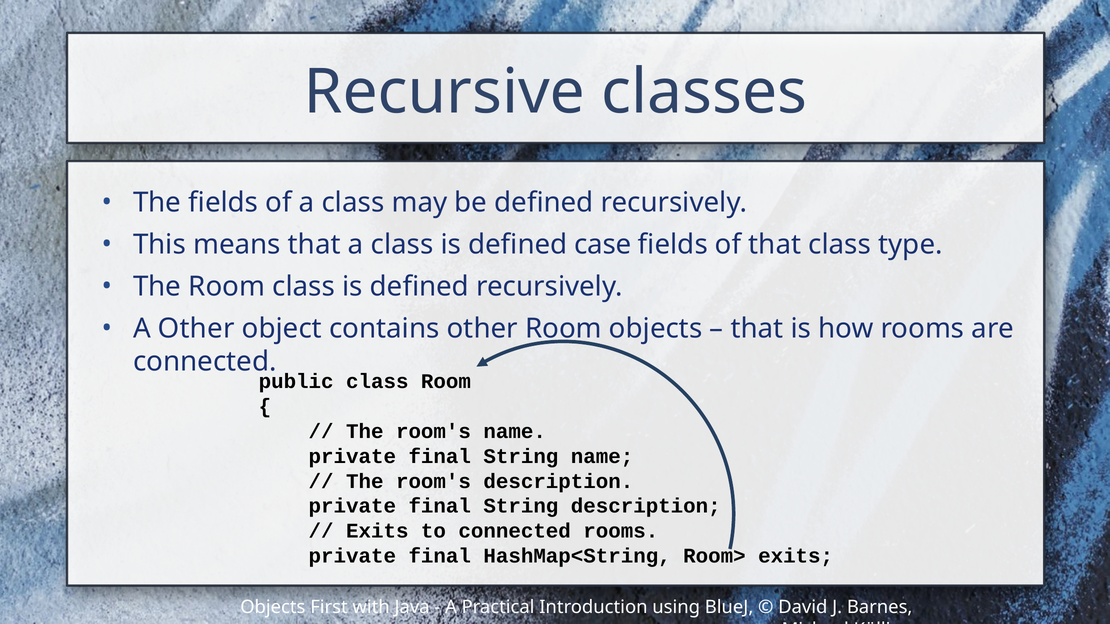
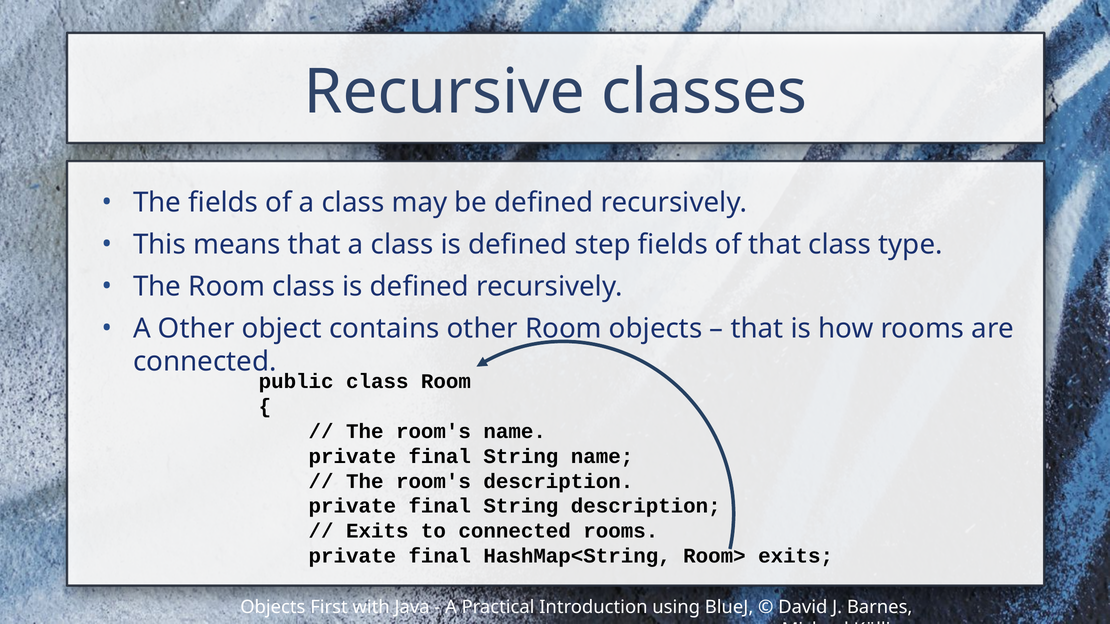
case: case -> step (603, 245)
